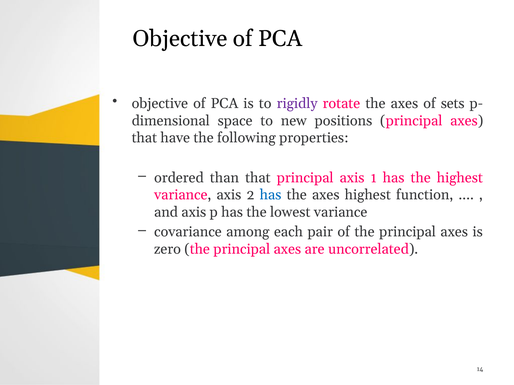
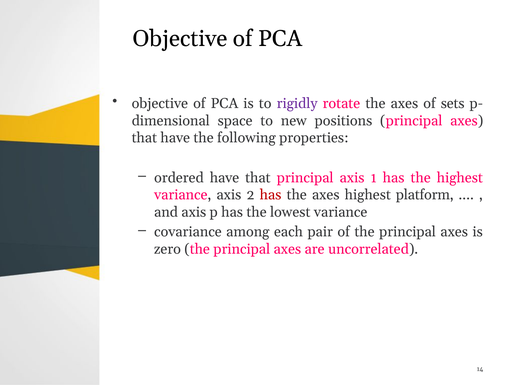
ordered than: than -> have (225, 178)
has colour: blue -> red (271, 195)
function: function -> platform (425, 195)
